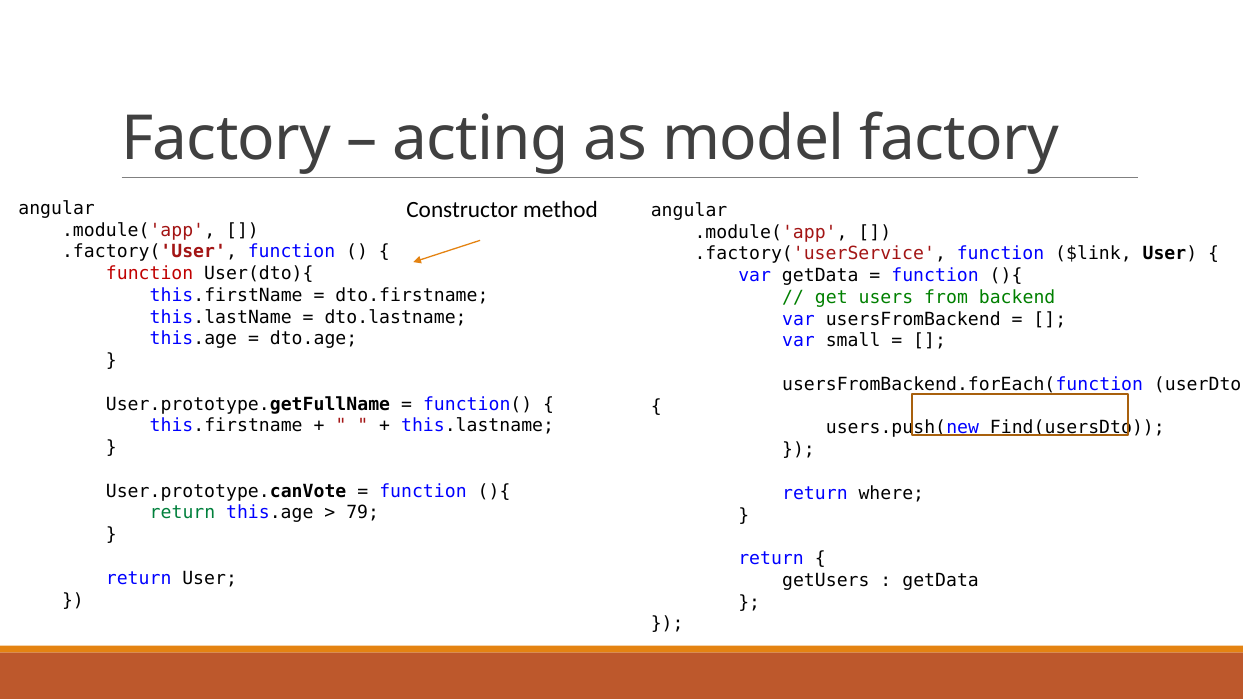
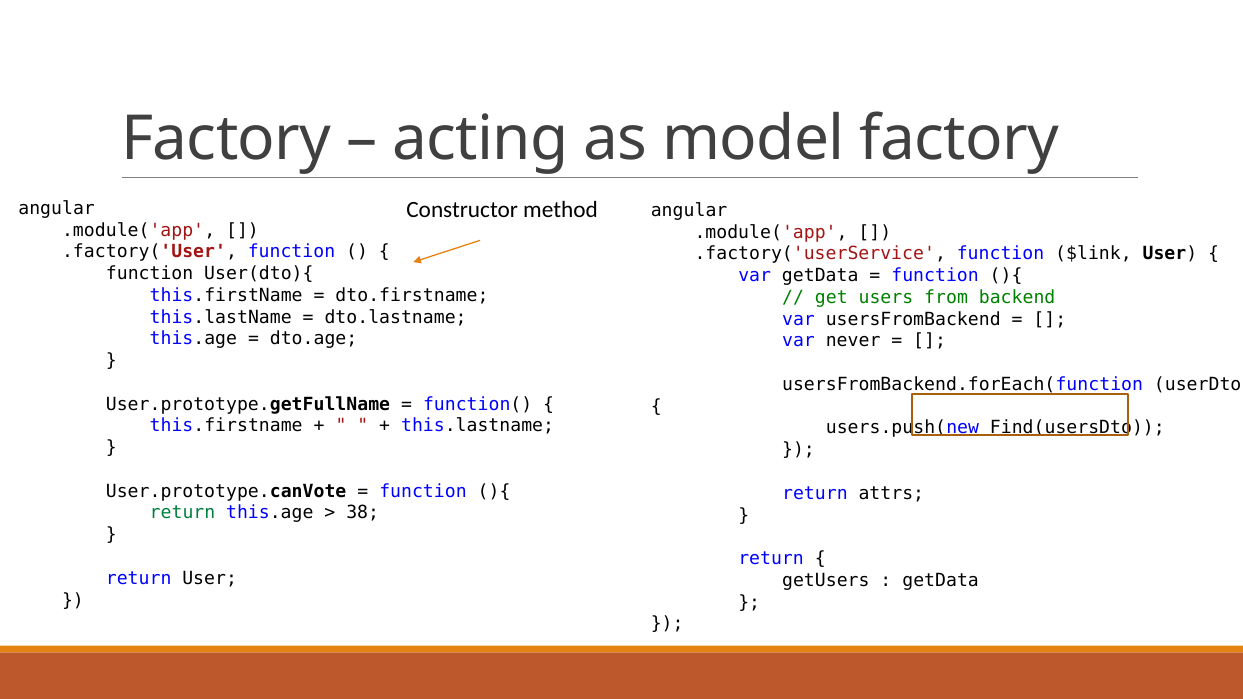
function colour: red -> black (150, 274)
small: small -> never (853, 341)
where: where -> attrs (891, 493)
79: 79 -> 38 (363, 513)
